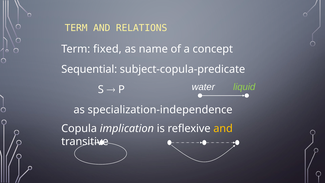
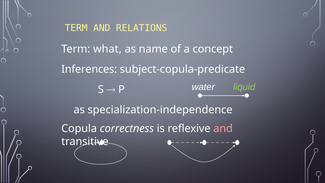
fixed: fixed -> what (107, 49)
Sequential: Sequential -> Inferences (89, 69)
implication: implication -> correctness (127, 128)
and colour: yellow -> pink (223, 128)
